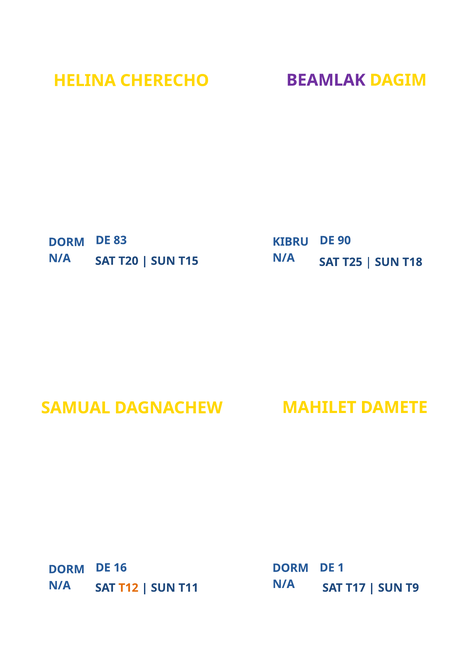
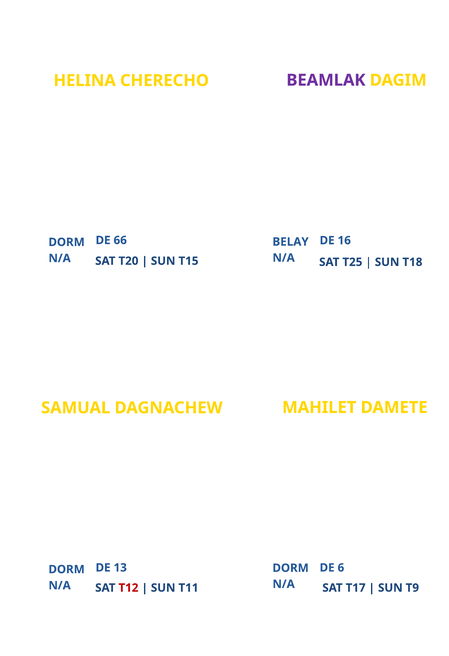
83: 83 -> 66 (120, 240)
90: 90 -> 16 (344, 240)
KIBRU: KIBRU -> BELAY (291, 242)
16: 16 -> 13 (120, 567)
1: 1 -> 6 (341, 567)
T12 colour: orange -> red (128, 587)
